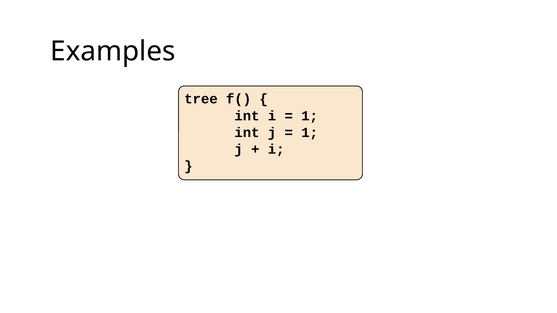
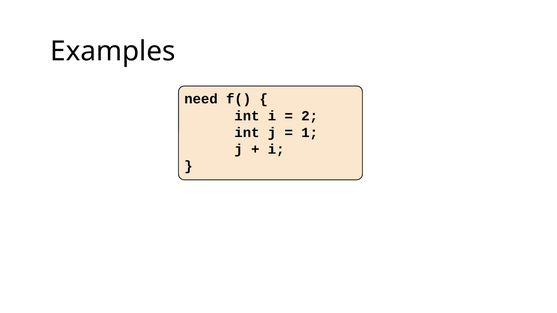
tree: tree -> need (201, 99)
1: 1 -> 2 (310, 116)
